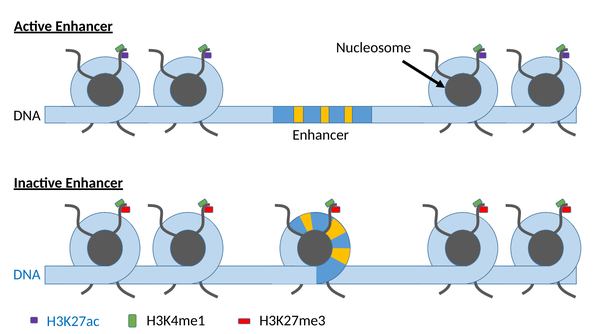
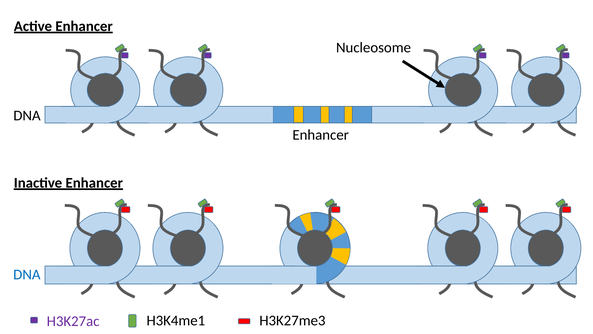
H3K27ac colour: blue -> purple (73, 321)
